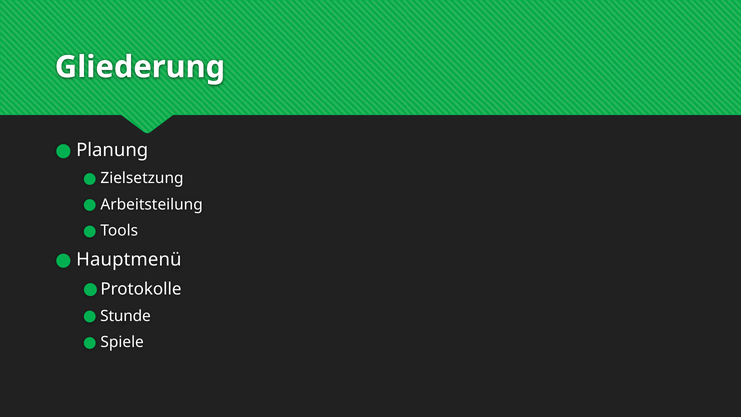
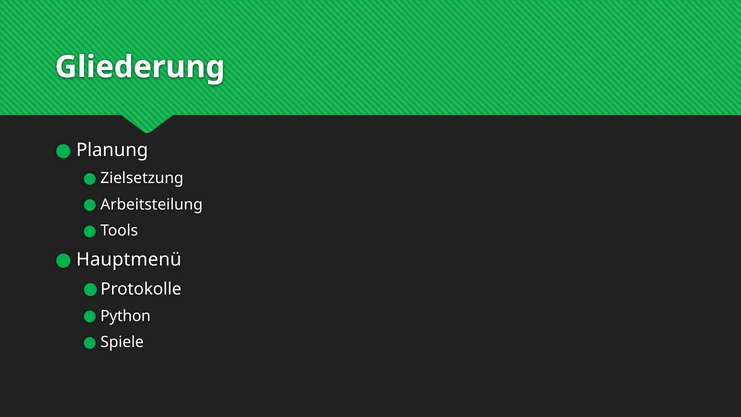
Stunde: Stunde -> Python (126, 316)
